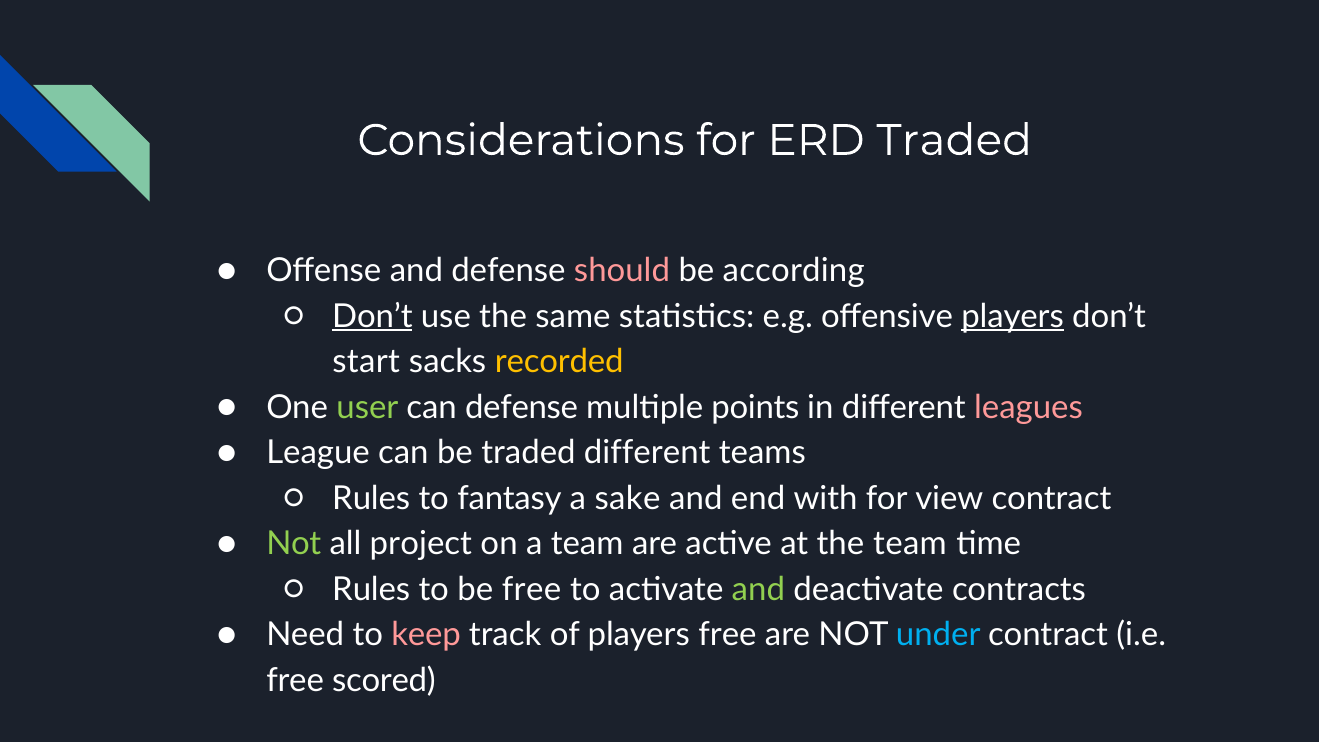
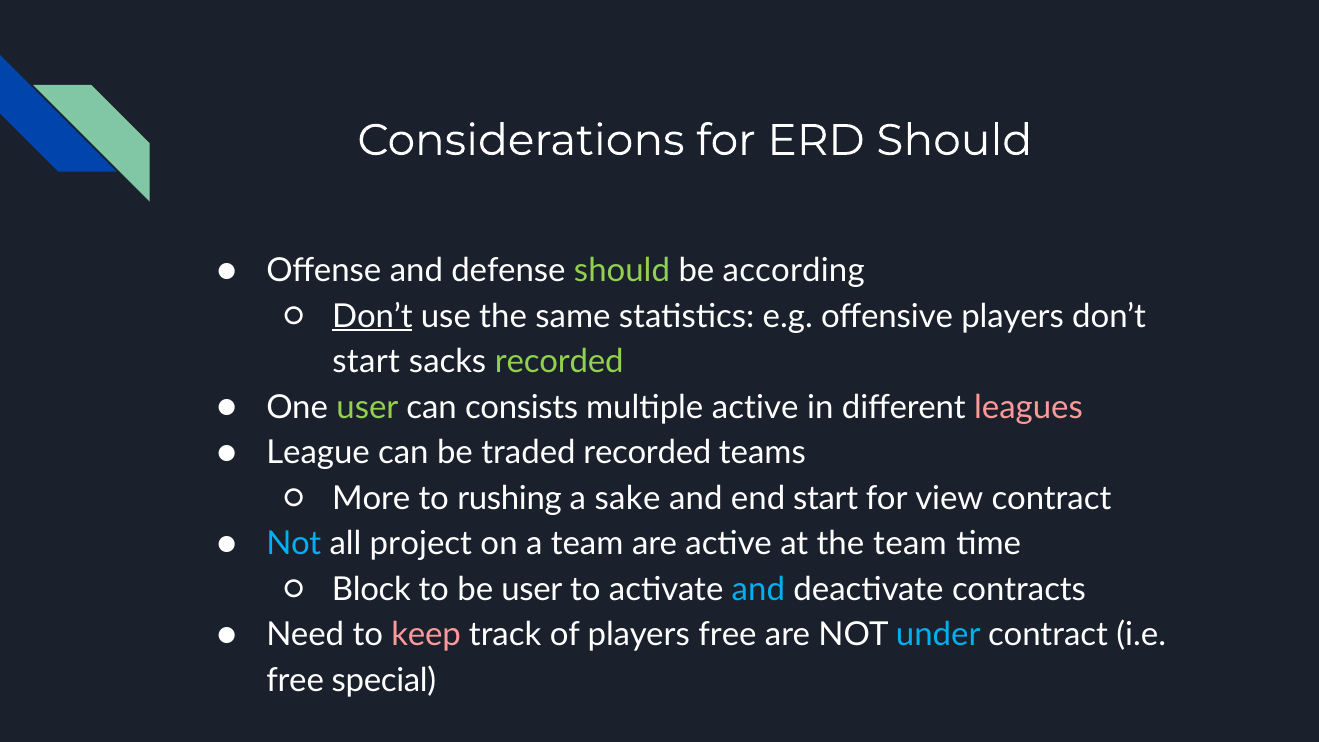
ERD Traded: Traded -> Should (954, 140)
should colour: pink -> light green (622, 271)
players underline: present -> none (1013, 316)
recorded colour: yellow -> light green (559, 362)
can defense: defense -> consists (522, 407)
multiple points: points -> active (755, 407)
traded different: different -> recorded (647, 453)
Rules: Rules -> More (371, 498)
fantasy: fantasy -> rushing (510, 498)
end with: with -> start (826, 498)
Not colour: light green -> light blue (294, 544)
Rules: Rules -> Block (371, 589)
be free: free -> user (532, 589)
and colour: light green -> light blue (758, 589)
scored: scored -> special (384, 680)
